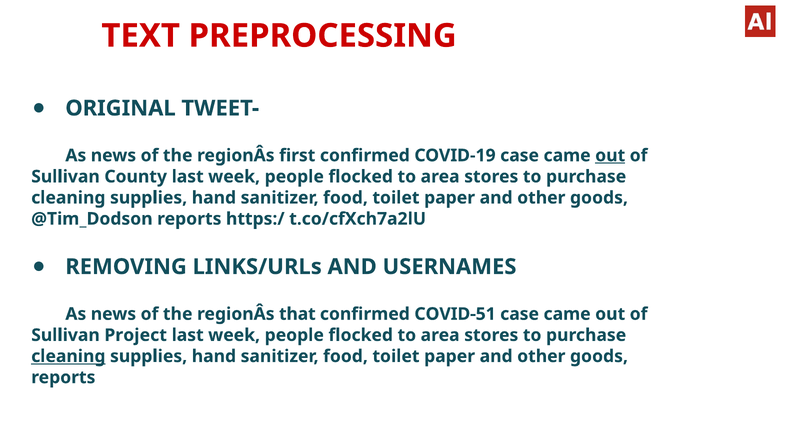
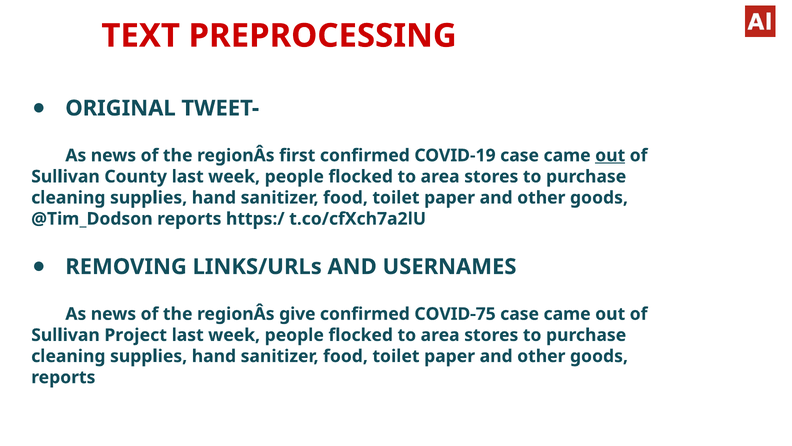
that: that -> give (297, 314)
COVID-51: COVID-51 -> COVID-75 (455, 314)
cleaning underline: present -> none (68, 356)
